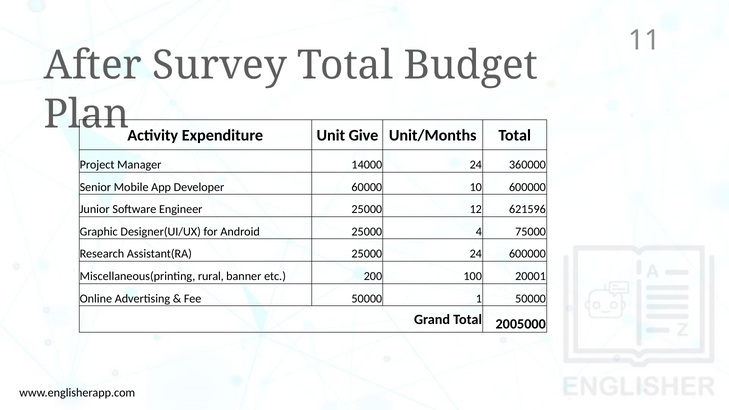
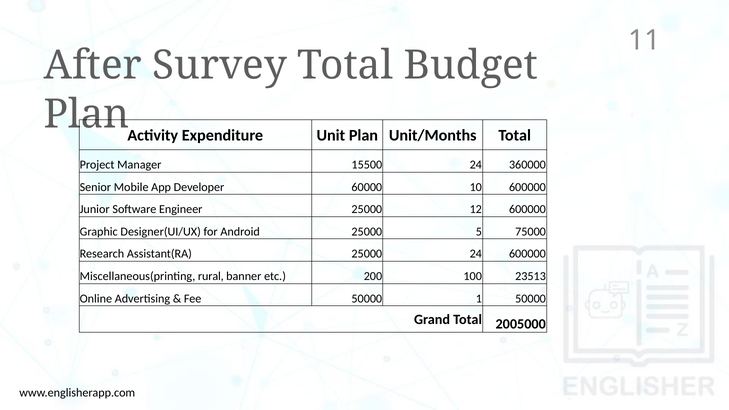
Unit Give: Give -> Plan (363, 135)
14000: 14000 -> 15500 (367, 165)
12 621596: 621596 -> 600000 (527, 209)
4: 4 -> 5 (479, 232)
20001: 20001 -> 23513 (531, 276)
